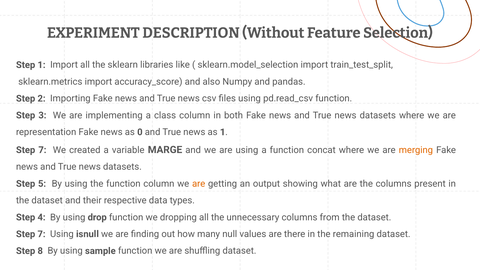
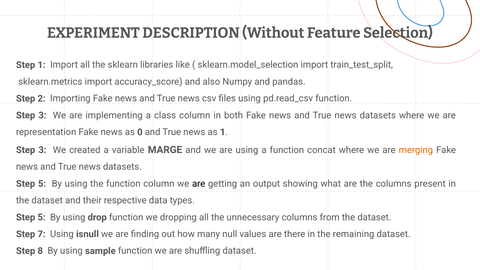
7: 7 -> 3 (42, 150)
are colour: orange -> black (199, 184)
4: 4 -> 5 (42, 217)
